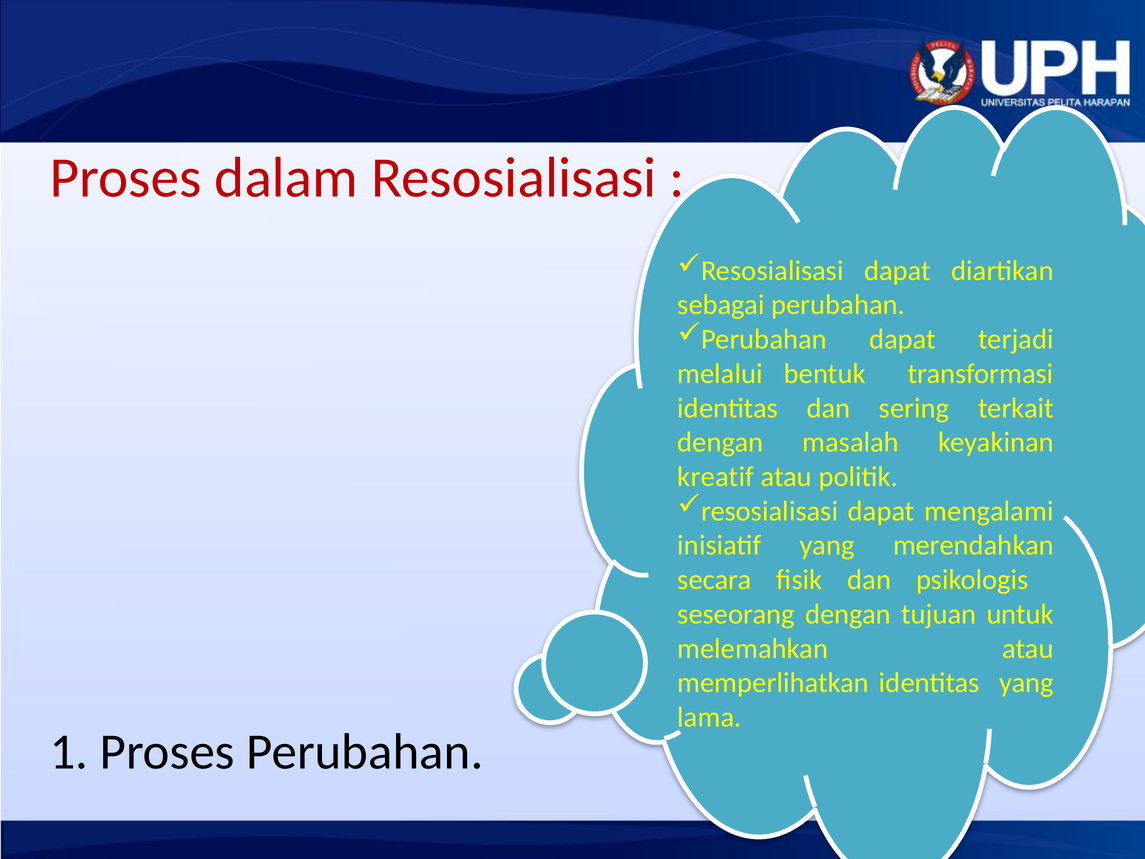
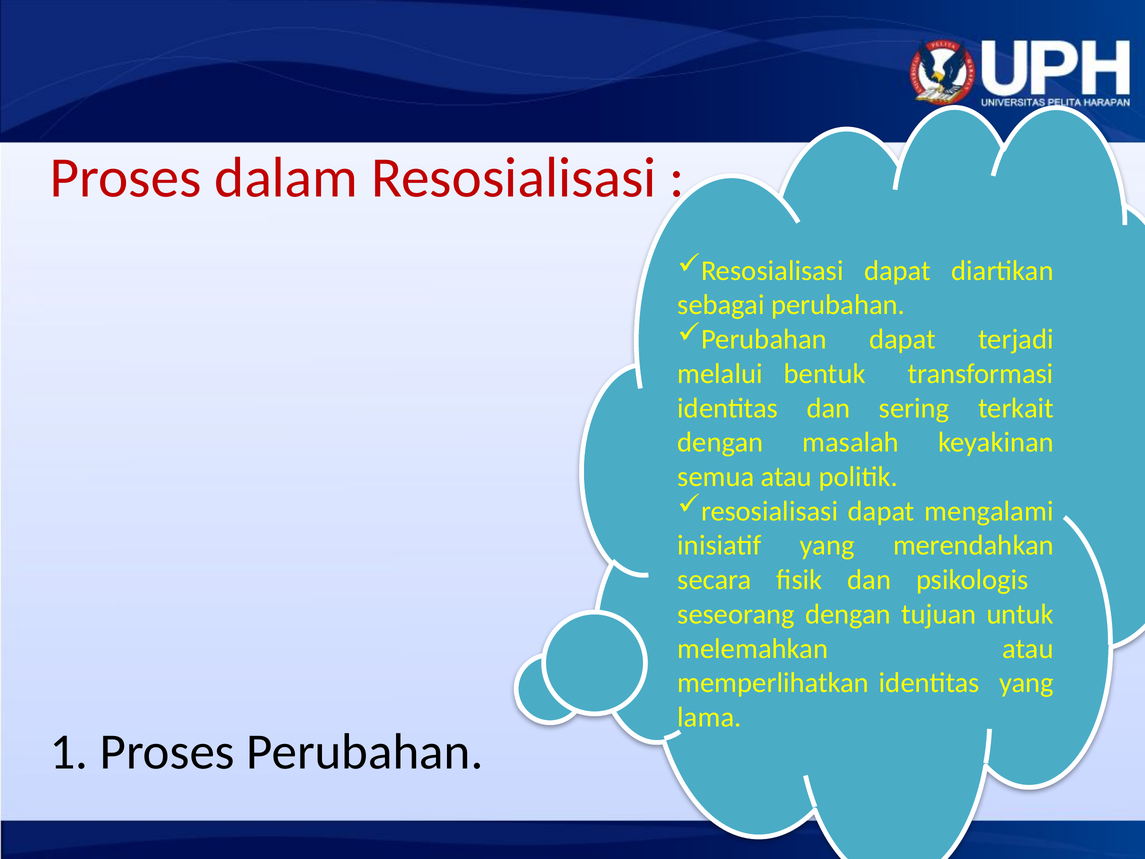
kreatif: kreatif -> semua (716, 477)
